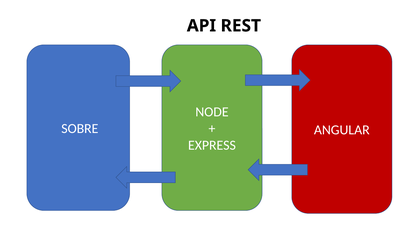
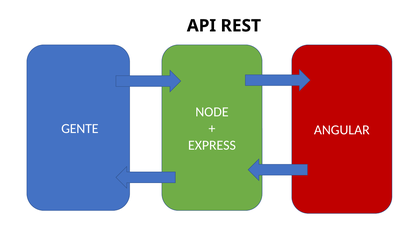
SOBRE: SOBRE -> GENTE (80, 129)
